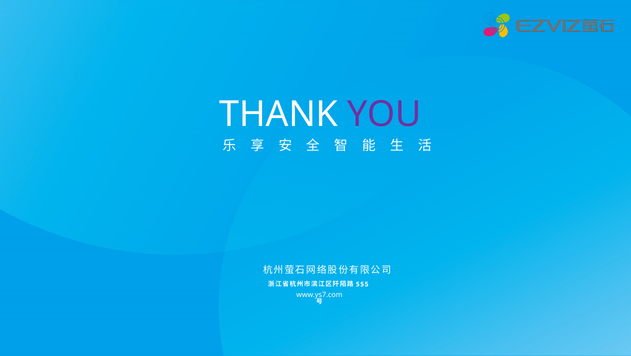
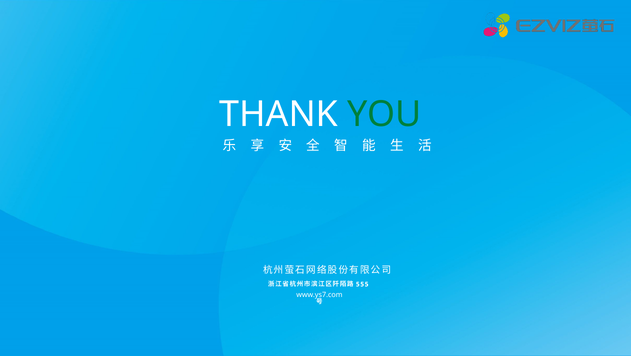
YOU colour: purple -> green (384, 114)
